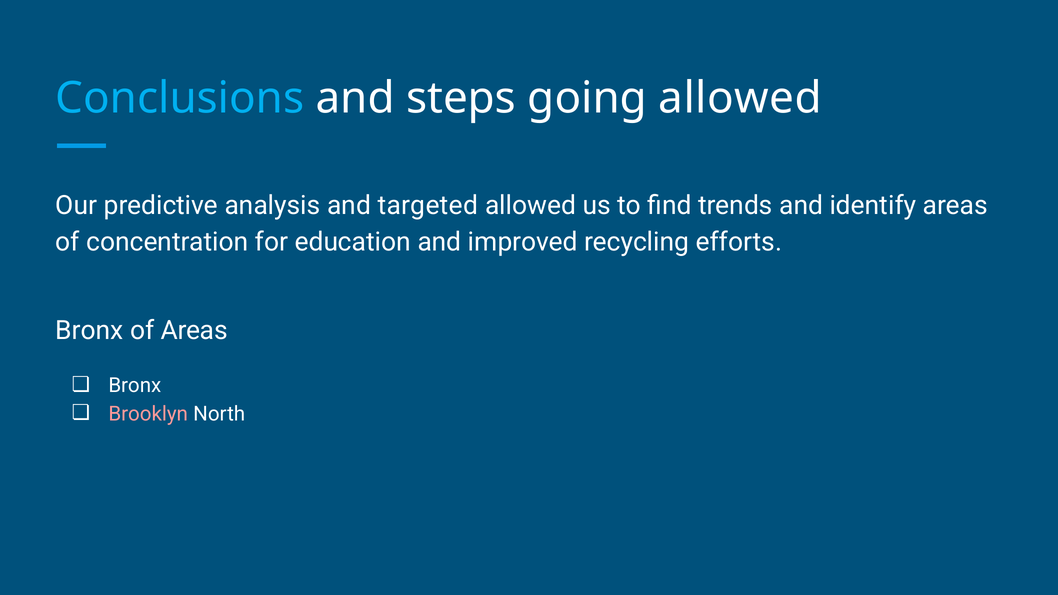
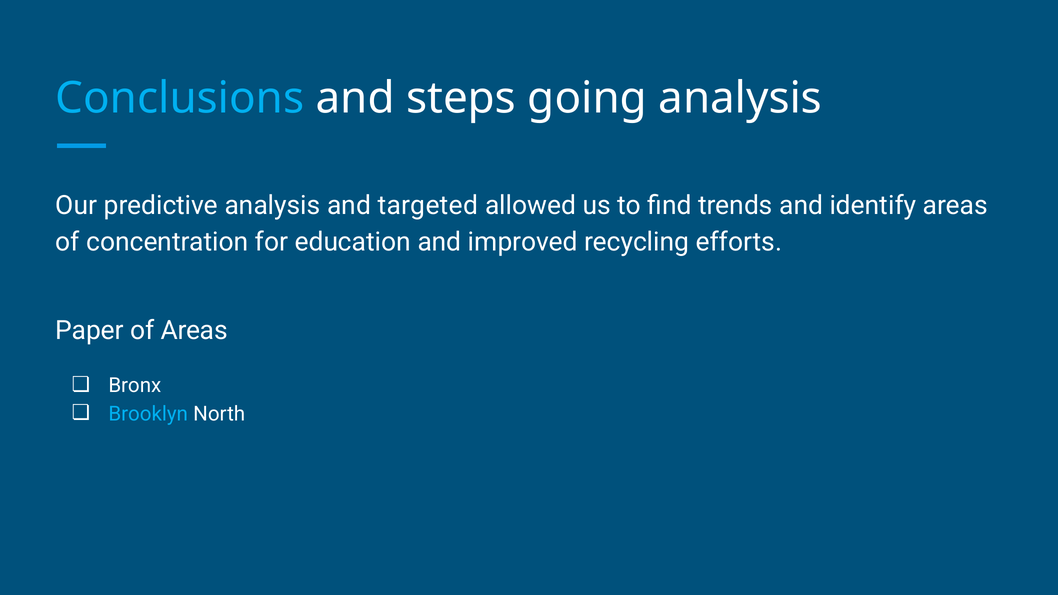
going allowed: allowed -> analysis (740, 98)
Bronx: Bronx -> Paper (90, 331)
Brooklyn colour: pink -> light blue (148, 414)
